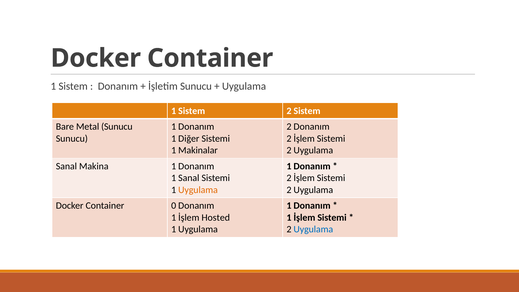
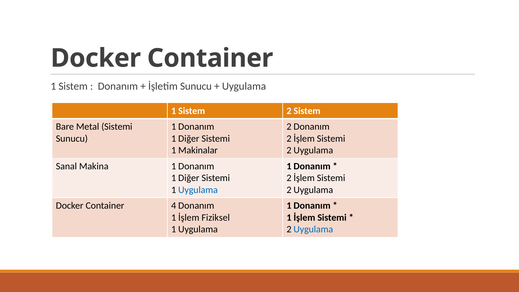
Metal Sunucu: Sunucu -> Sistemi (117, 127)
Sanal: Sanal -> Diğer (189, 178)
Uygulama colour: orange -> blue (198, 190)
0: 0 -> 4 (174, 206)
Hosted: Hosted -> Fiziksel (216, 218)
